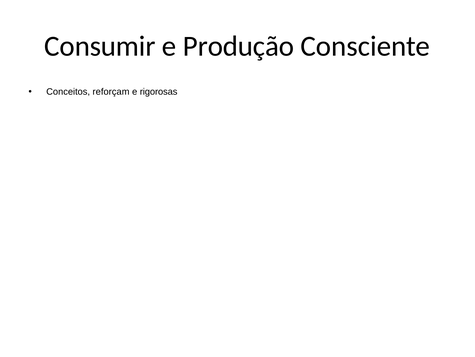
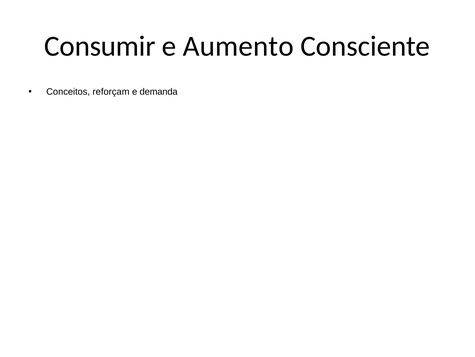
Produção: Produção -> Aumento (238, 46)
rigorosas: rigorosas -> demanda (159, 92)
